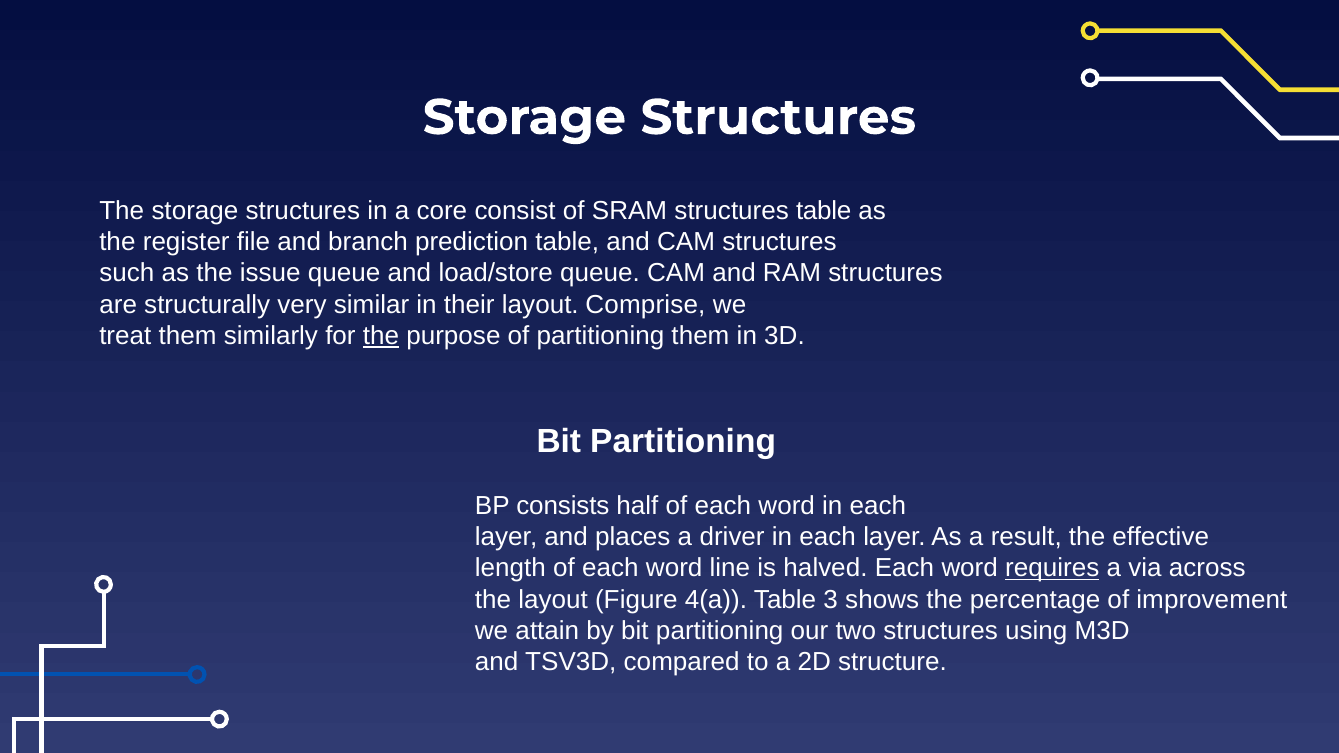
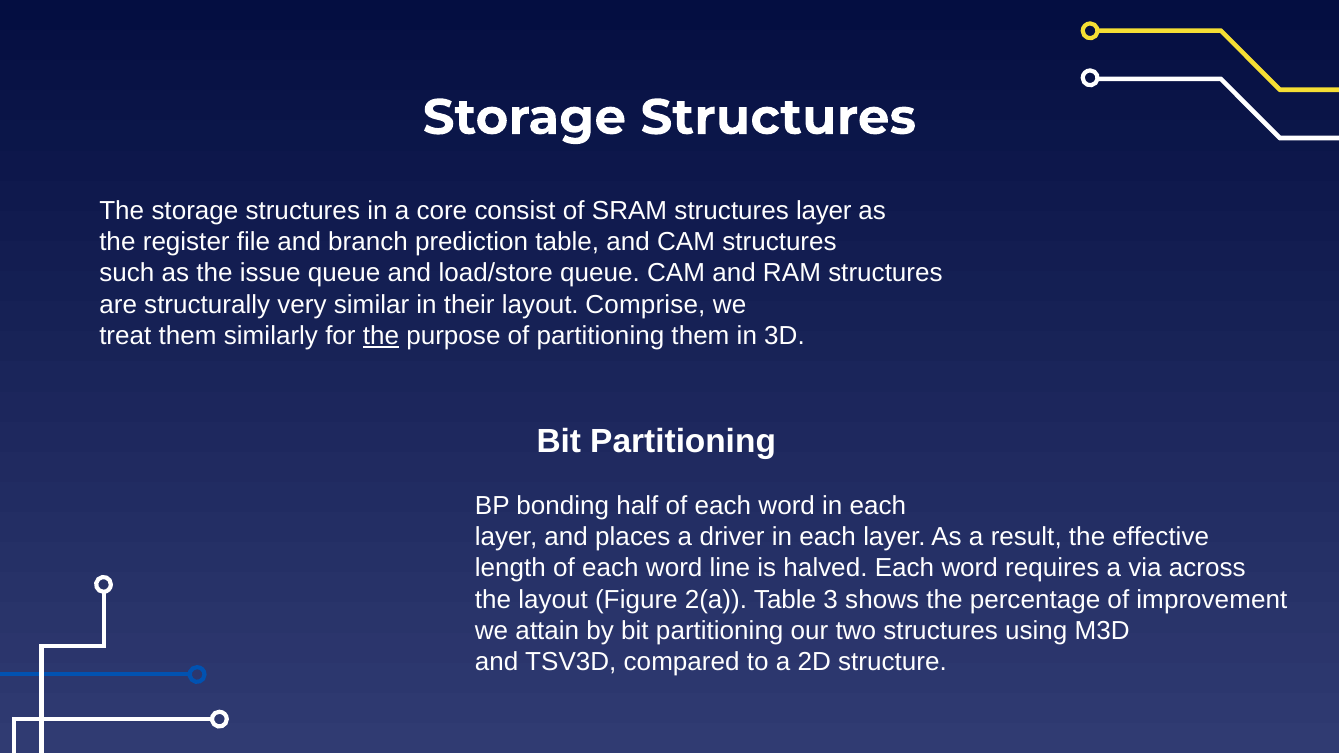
structures table: table -> layer (824, 211)
consists: consists -> bonding (563, 506)
requires underline: present -> none (1052, 569)
4(a: 4(a -> 2(a (716, 600)
